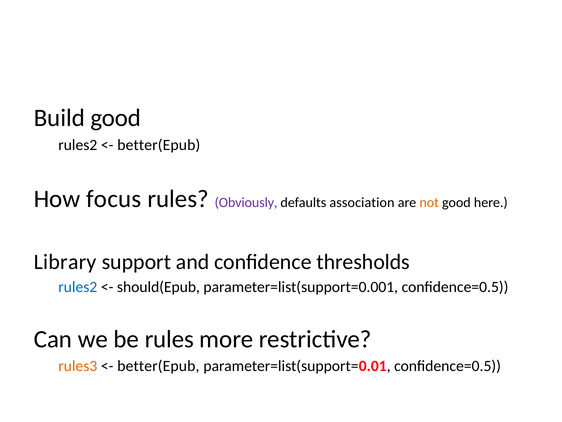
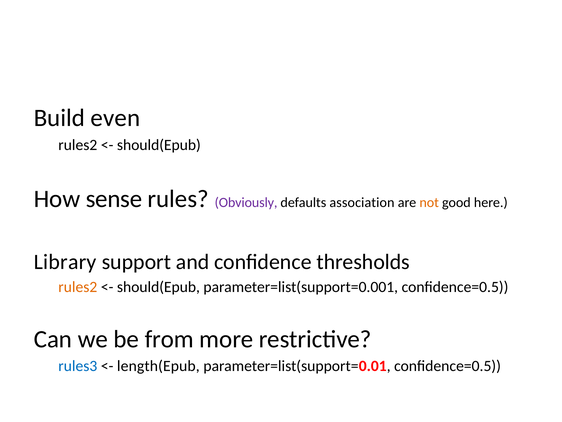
Build good: good -> even (115, 118)
better(Epub: better(Epub -> should(Epub (159, 145)
focus: focus -> sense (114, 199)
rules2 colour: blue -> orange (78, 287)
be rules: rules -> from (169, 339)
rules3 colour: orange -> blue (78, 366)
better(Epub: better(Epub -> length(Epub (158, 366)
